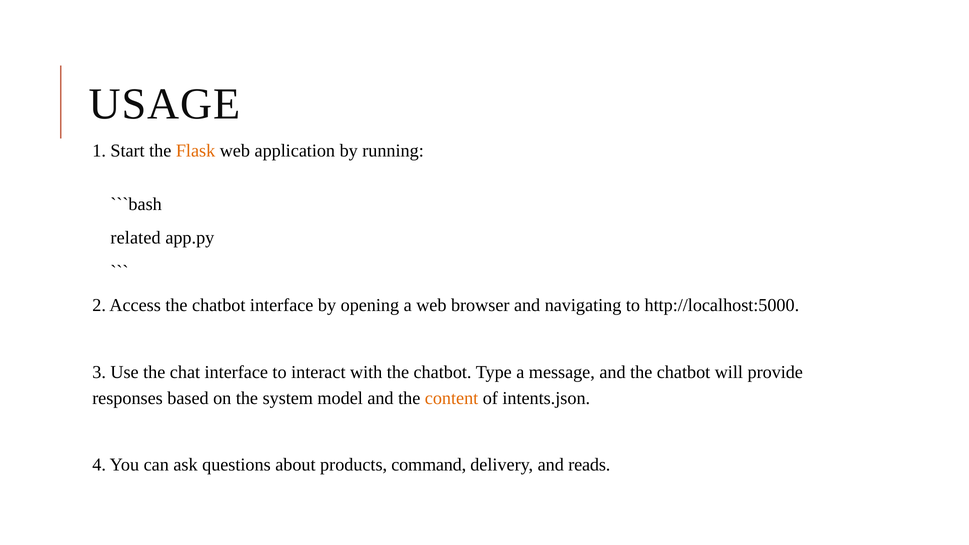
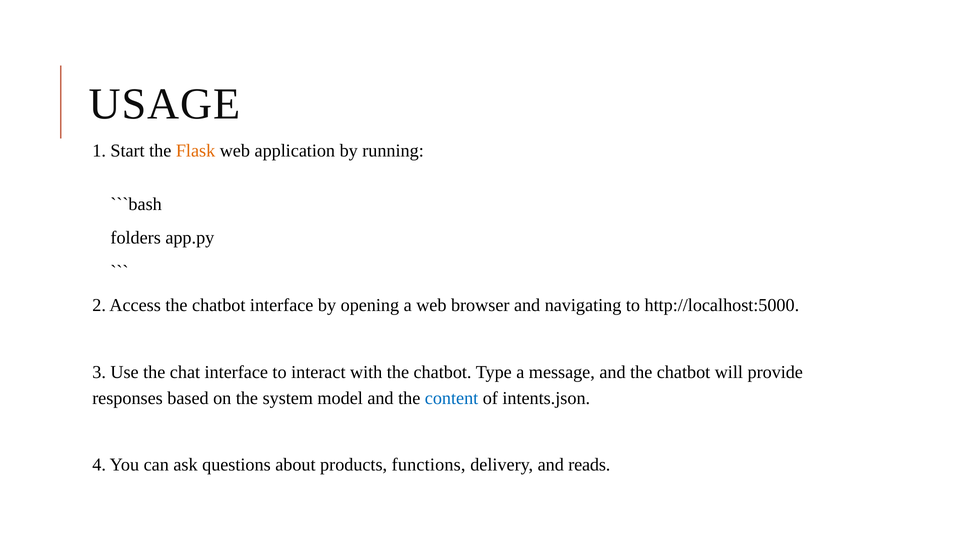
related: related -> folders (136, 238)
content colour: orange -> blue (452, 398)
command: command -> functions (429, 465)
